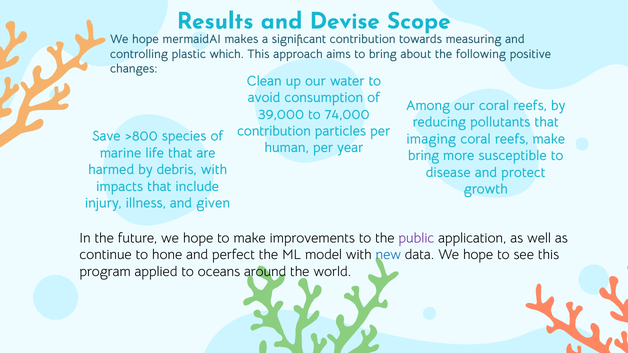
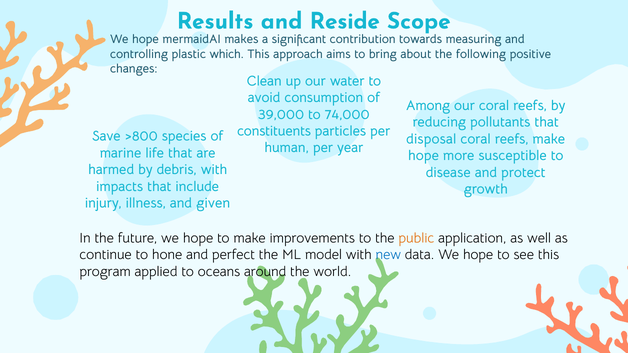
Devise: Devise -> Reside (345, 21)
contribution: contribution -> constituents (274, 131)
imaging: imaging -> disposal (431, 139)
bring: bring -> hope (424, 156)
public colour: purple -> orange (416, 238)
